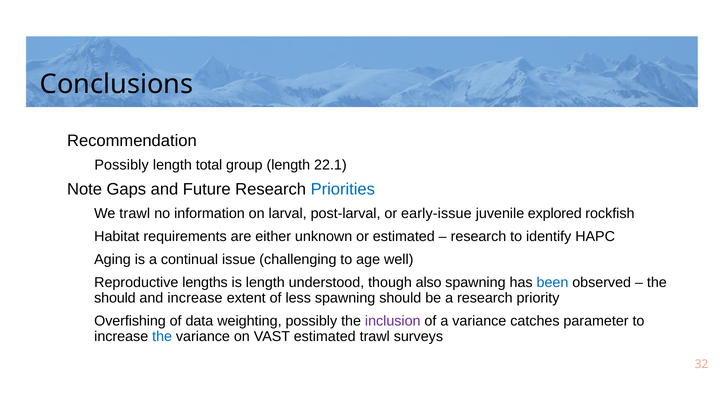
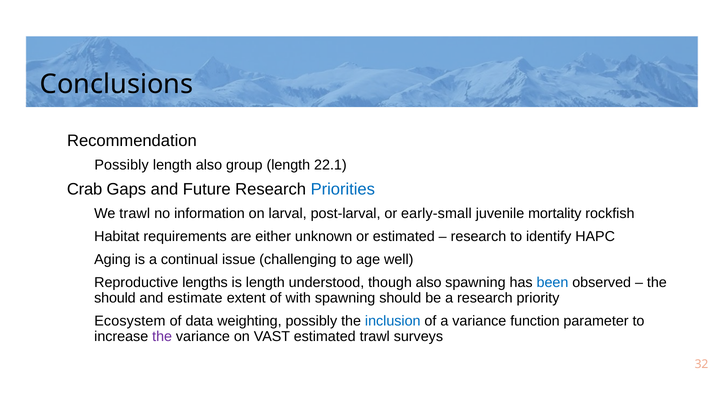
length total: total -> also (209, 165)
Note: Note -> Crab (85, 190)
early-issue: early-issue -> early-small (436, 214)
explored: explored -> mortality (555, 214)
and increase: increase -> estimate (195, 298)
less: less -> with (298, 298)
Overfishing: Overfishing -> Ecosystem (130, 321)
inclusion colour: purple -> blue (393, 321)
catches: catches -> function (535, 321)
the colour: blue -> purple (162, 337)
